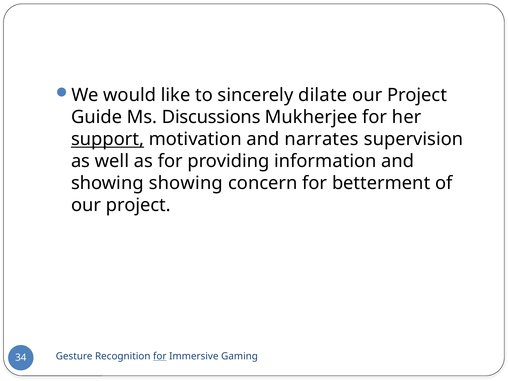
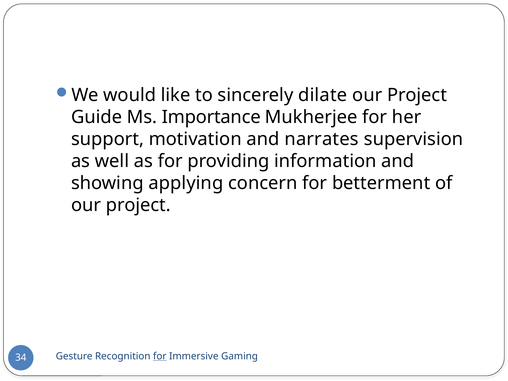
Discussions: Discussions -> Importance (211, 117)
support underline: present -> none (107, 139)
showing showing: showing -> applying (186, 183)
